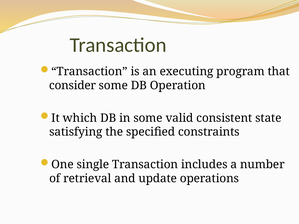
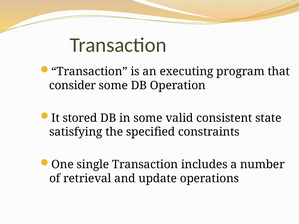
which: which -> stored (80, 118)
